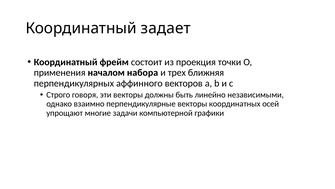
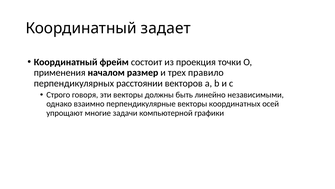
набора: набора -> размер (143, 72)
ближняя: ближняя -> правило (206, 72)
аффинного: аффинного -> расстоянии (139, 83)
